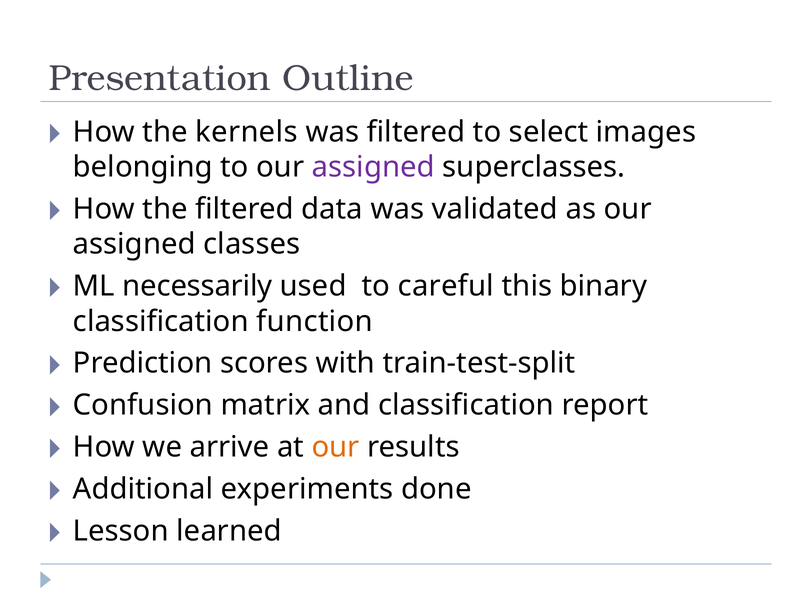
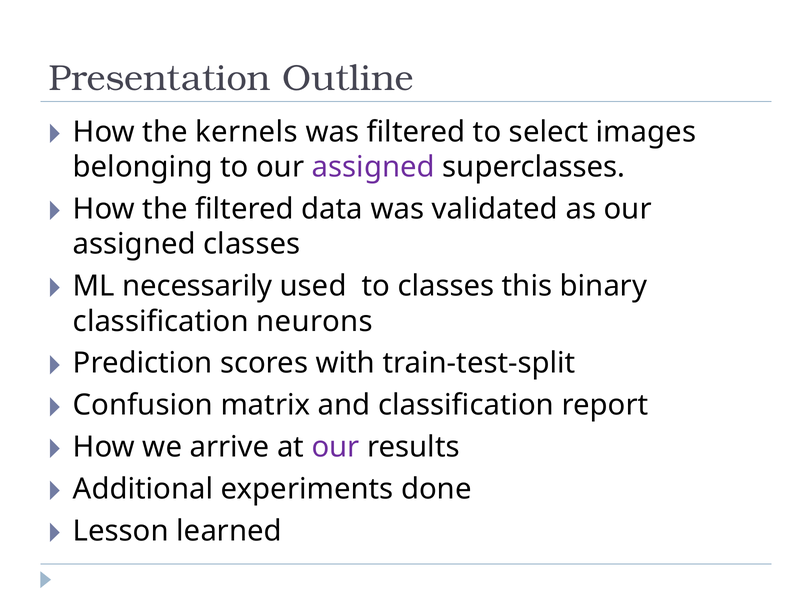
to careful: careful -> classes (446, 286)
function: function -> neurons (315, 321)
our colour: orange -> purple (336, 447)
